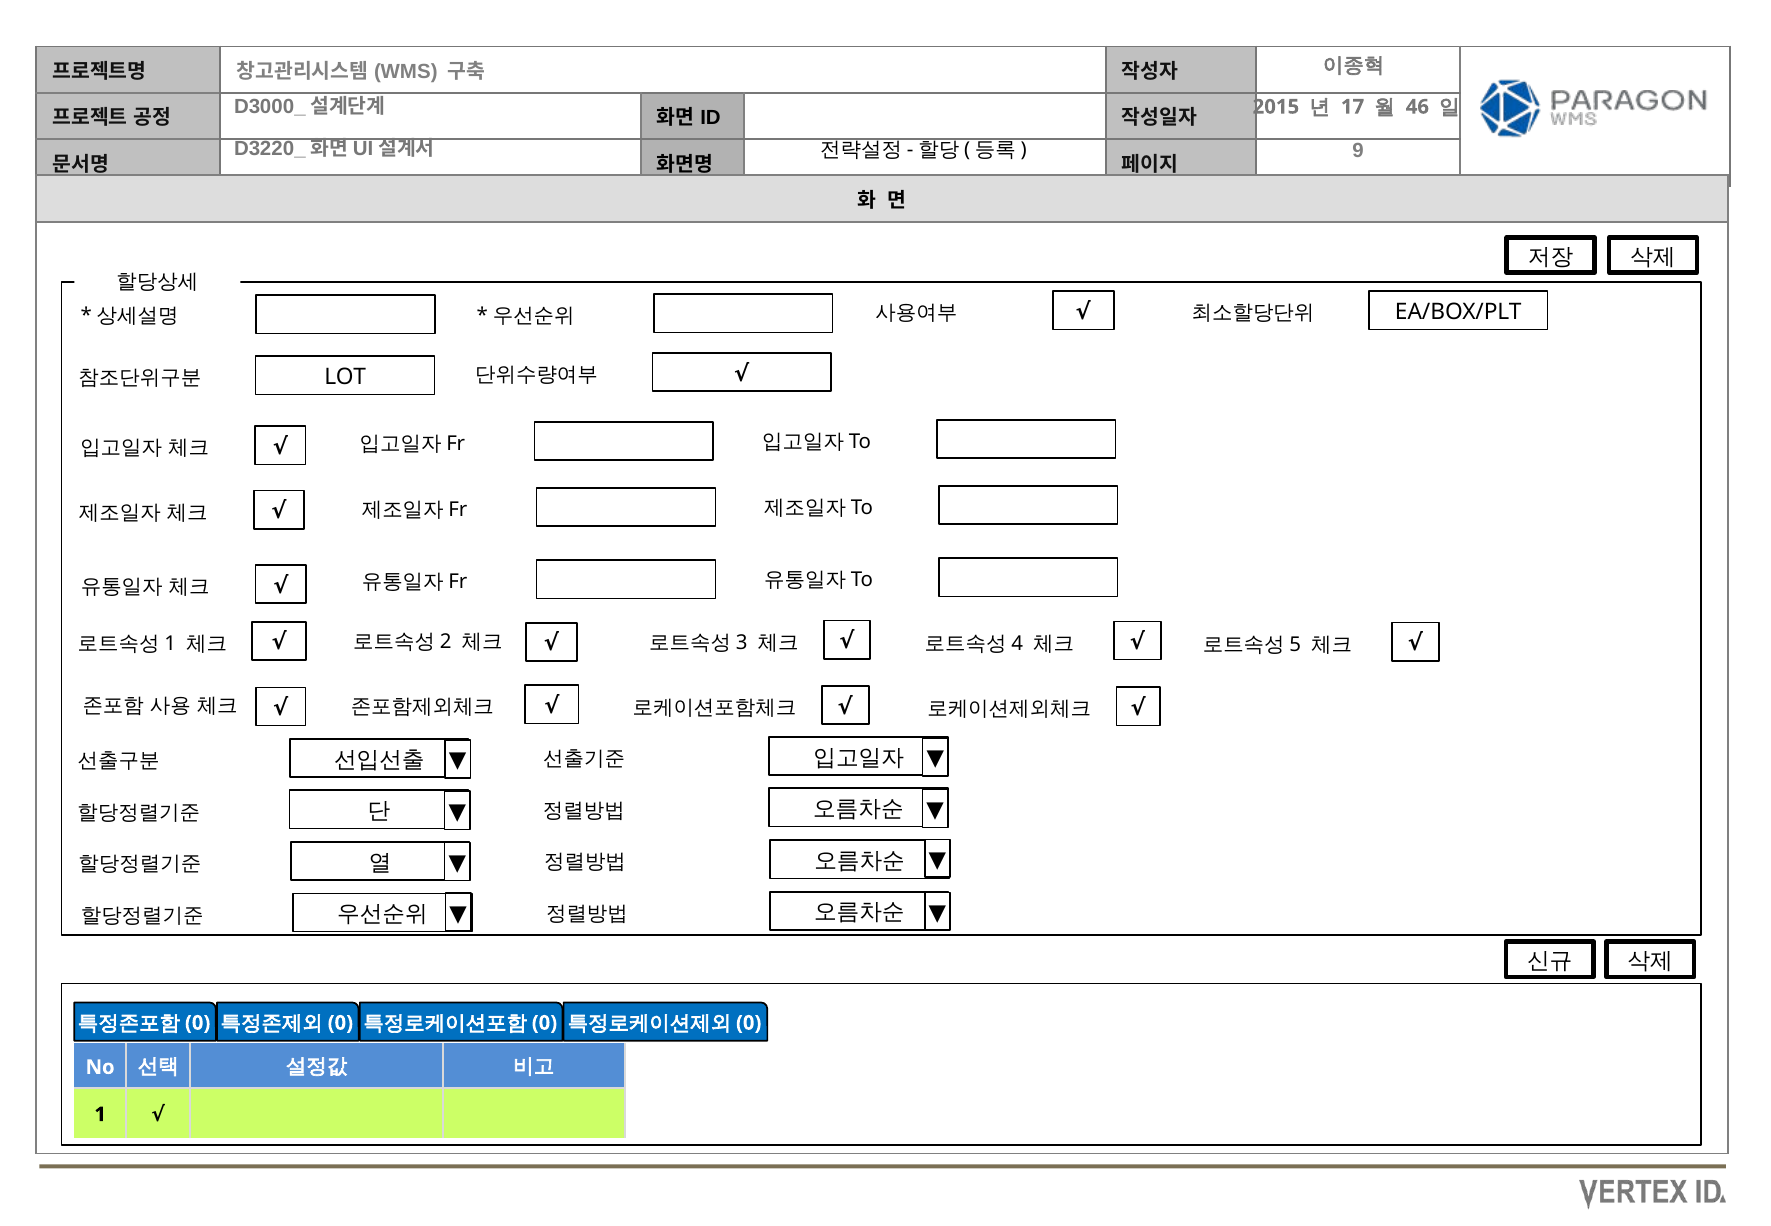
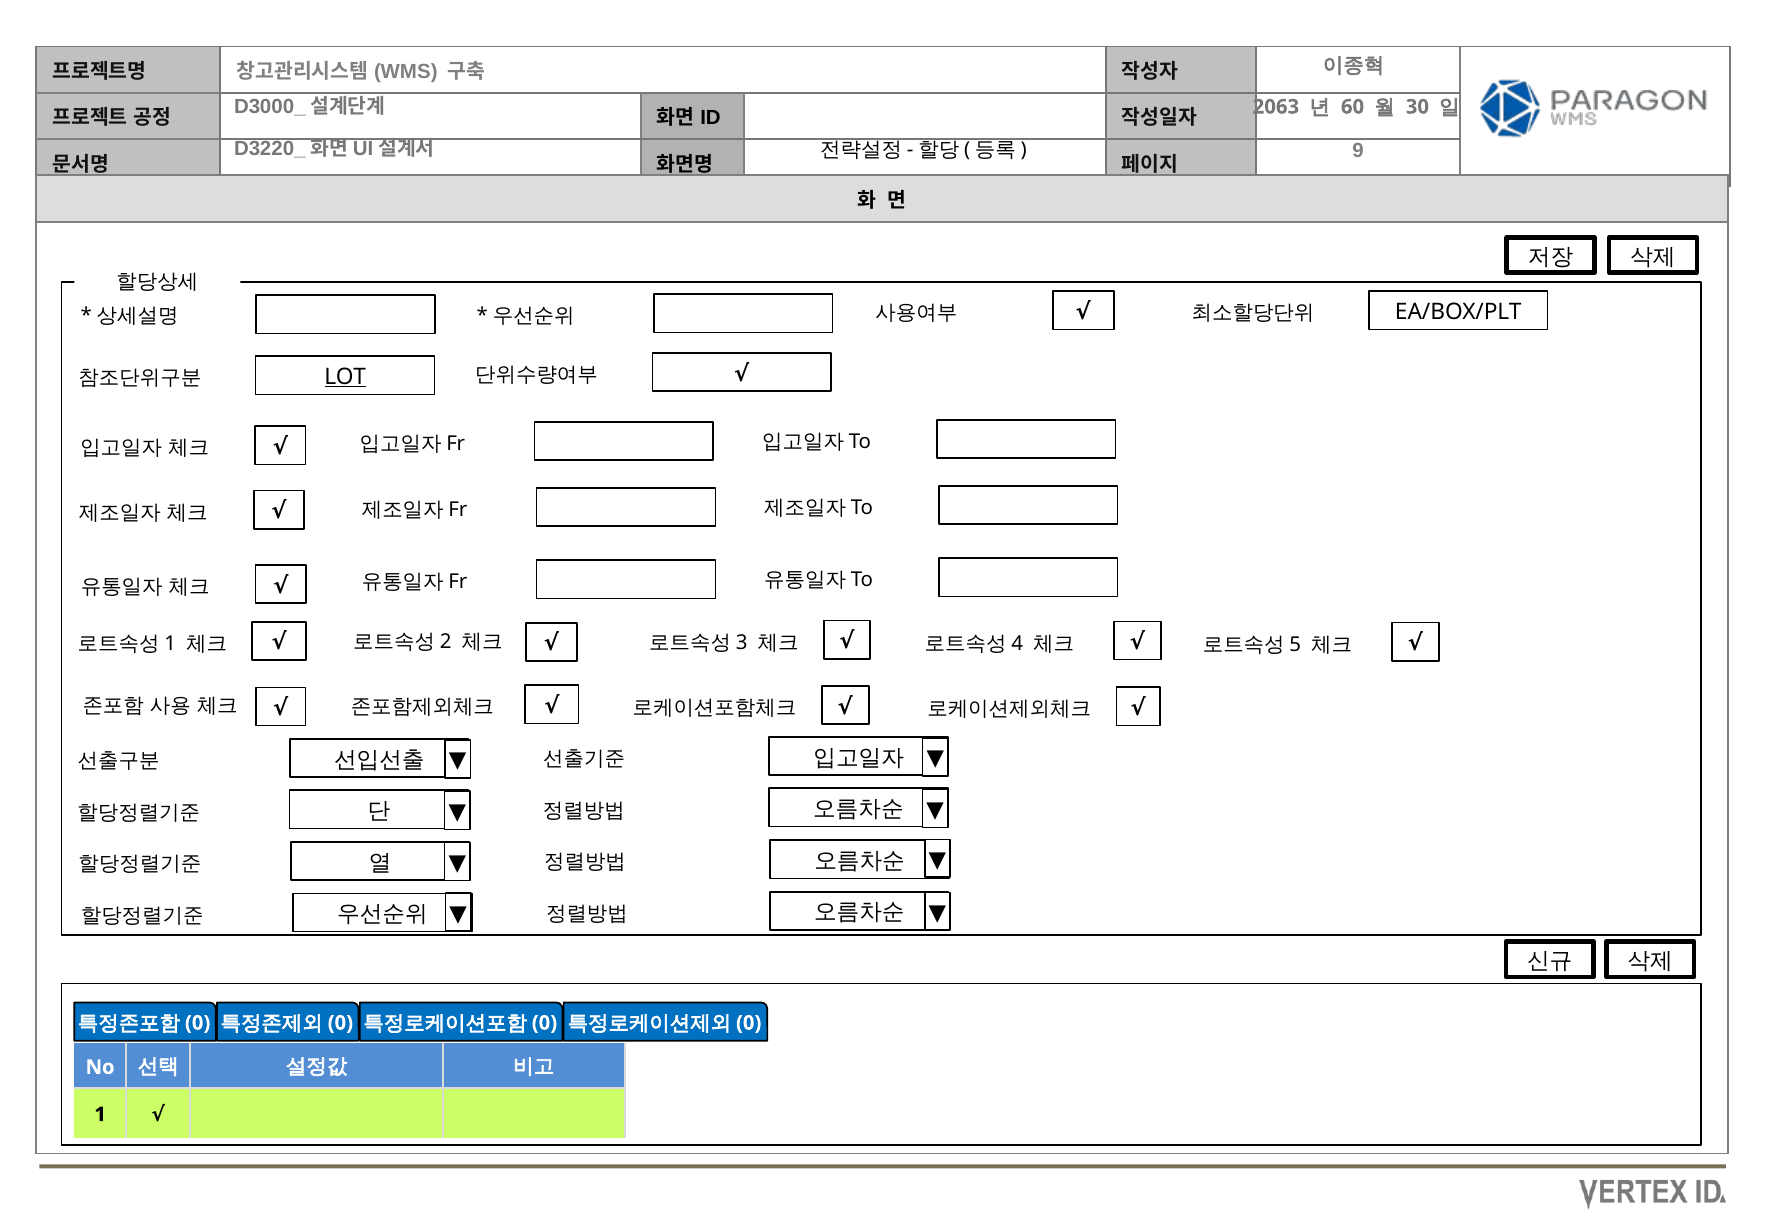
2015: 2015 -> 2063 (1276, 107)
17: 17 -> 60 (1353, 107)
46: 46 -> 30 (1417, 107)
LOT underline: none -> present (345, 377)
